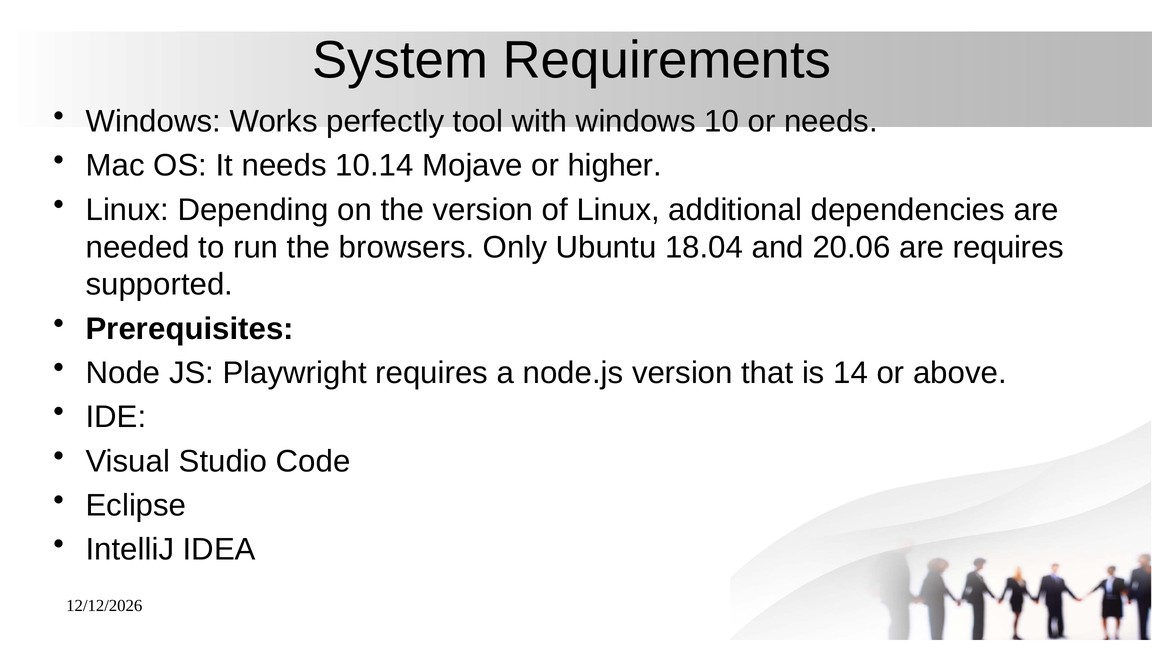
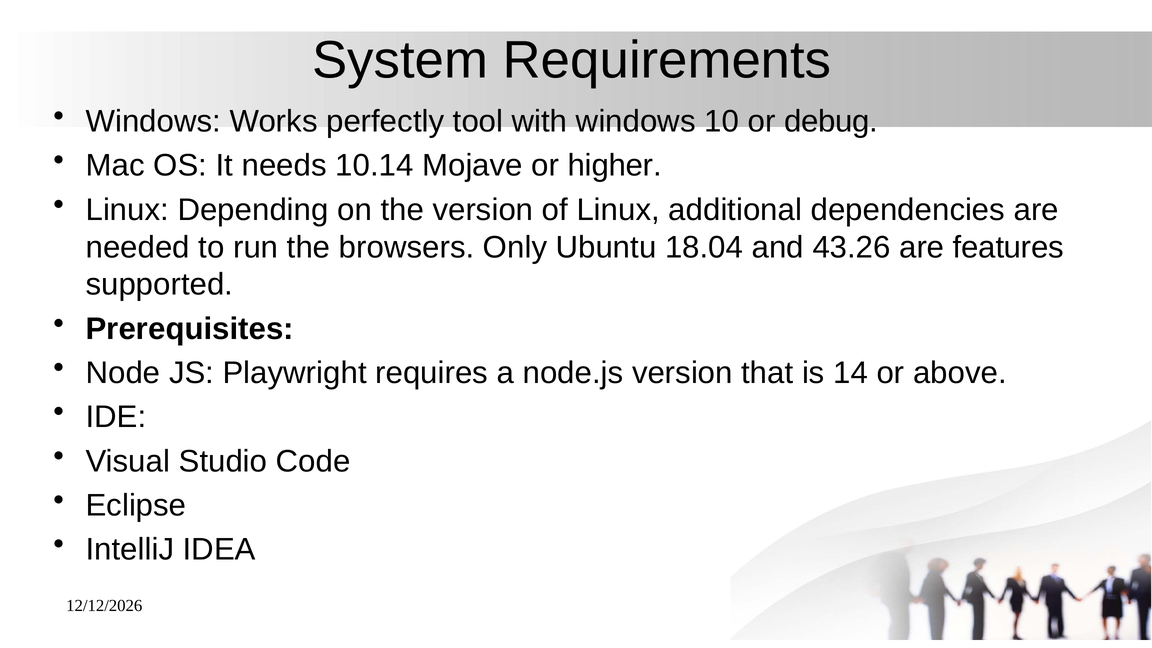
or needs: needs -> debug (831, 122)
20.06: 20.06 -> 43.26 (852, 247)
are requires: requires -> features (1008, 247)
